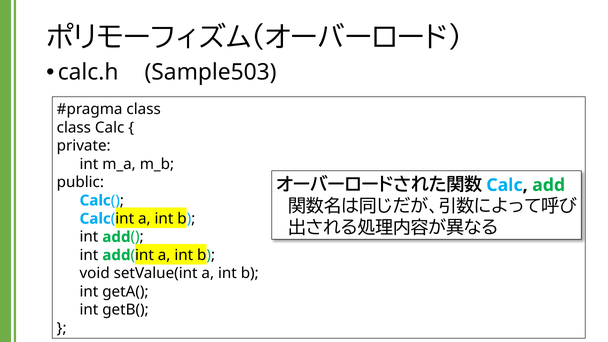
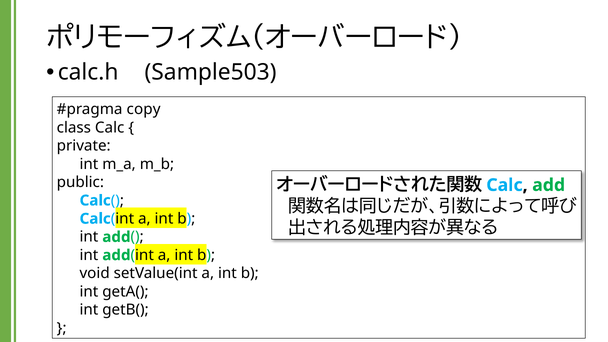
class: class -> copy (144, 109)
